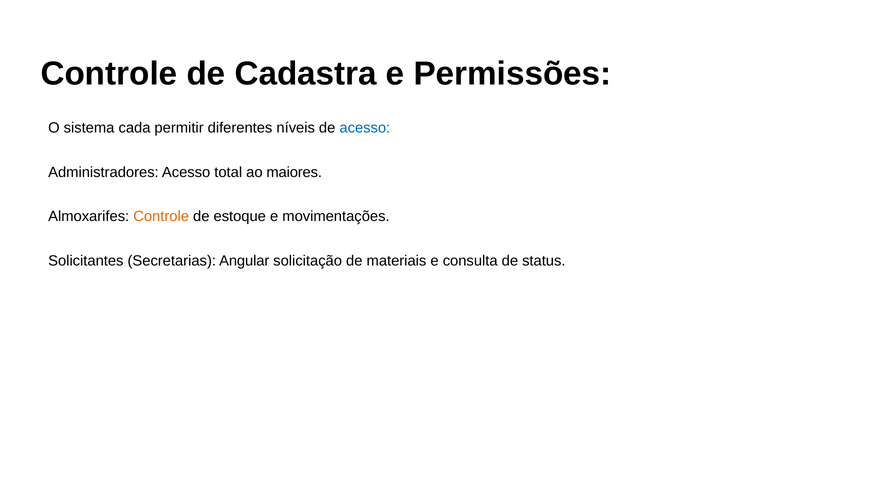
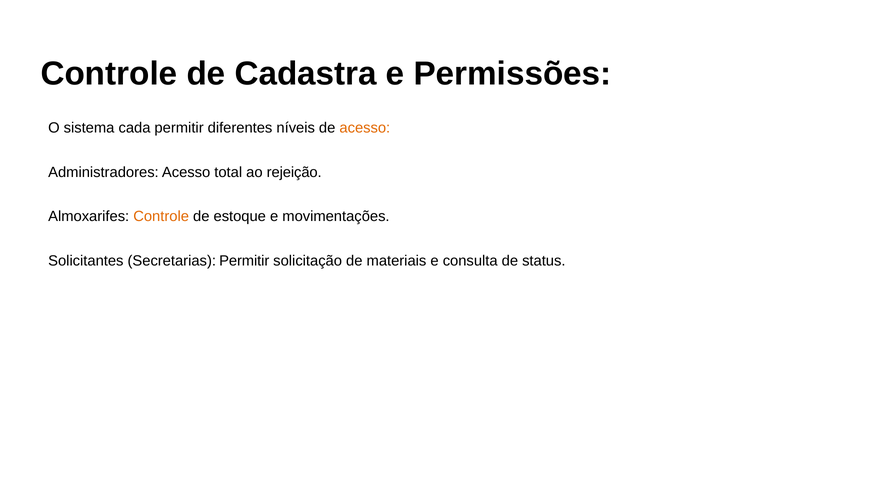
acesso colour: blue -> orange (365, 128)
maiores: maiores -> rejeição (294, 172)
Secretarias Angular: Angular -> Permitir (244, 261)
